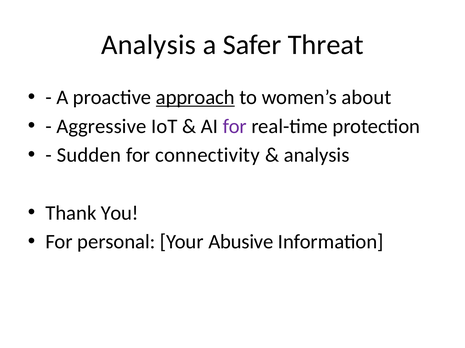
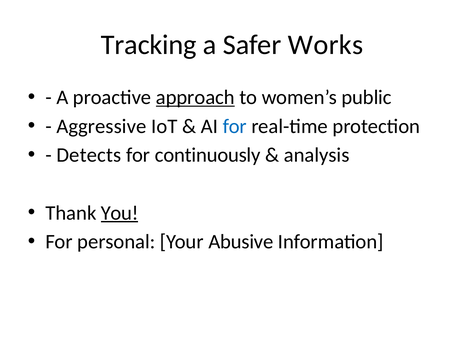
Analysis: Analysis -> Tracking (149, 45)
Threat: Threat -> Works (326, 45)
about: about -> public (367, 98)
for colour: purple -> blue (235, 126)
Sudden: Sudden -> Detects (89, 155)
connectivity: connectivity -> continuously (208, 155)
You underline: none -> present (120, 213)
